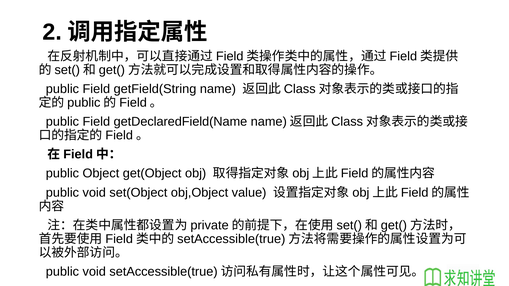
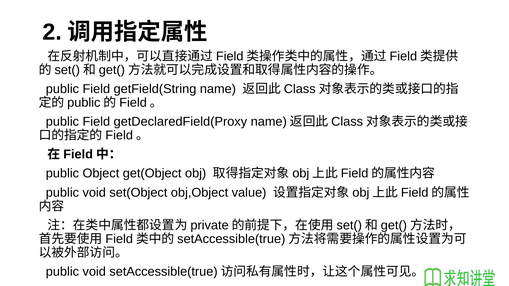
getDeclaredField(Name: getDeclaredField(Name -> getDeclaredField(Proxy (180, 122)
